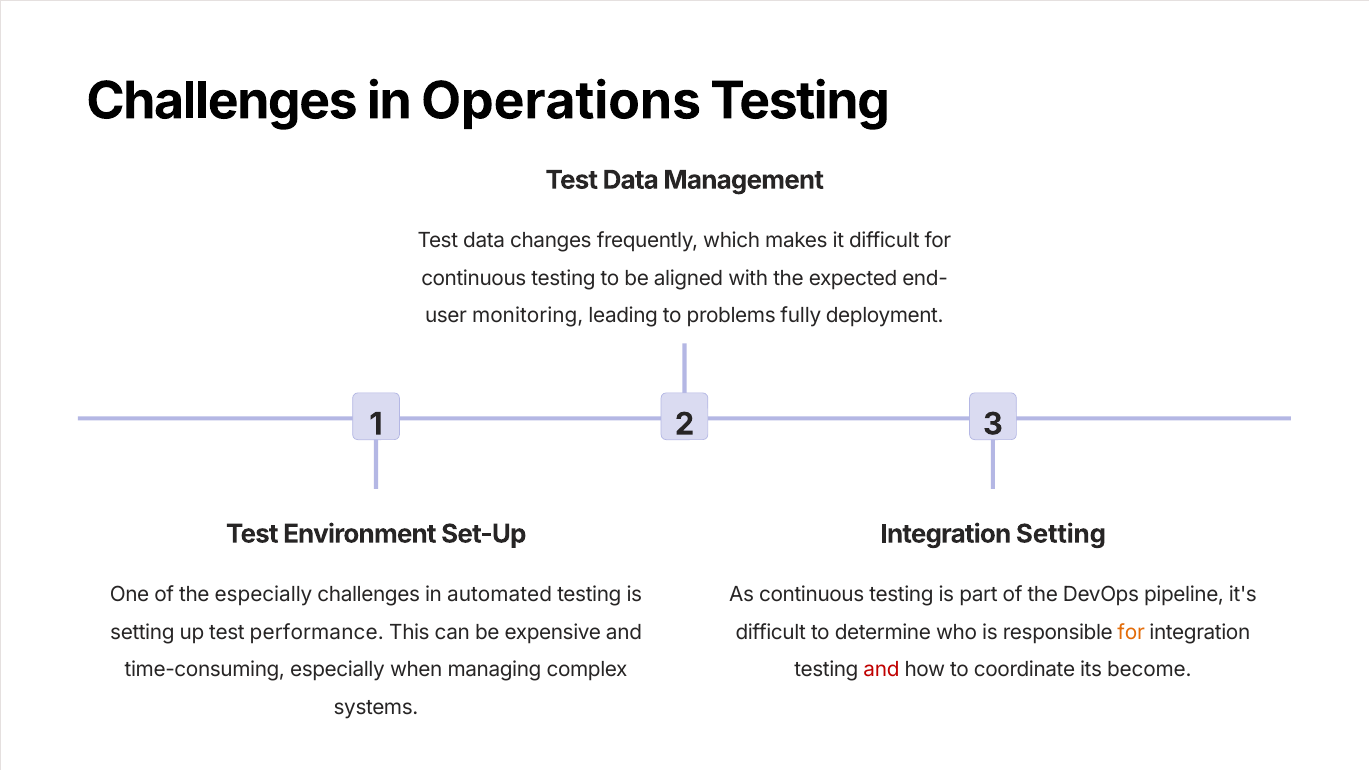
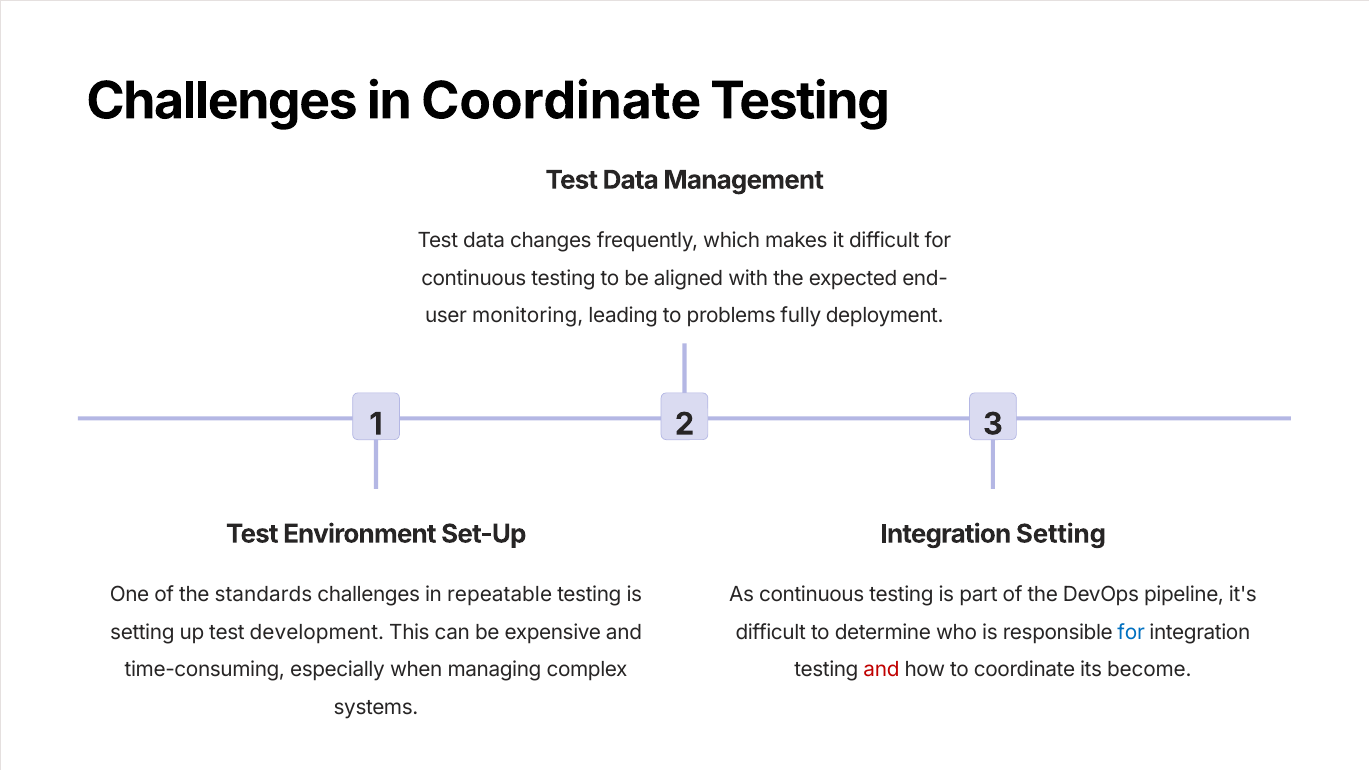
in Operations: Operations -> Coordinate (561, 101)
the especially: especially -> standards (263, 595)
automated: automated -> repeatable (500, 595)
performance: performance -> development (317, 632)
for colour: orange -> blue (1131, 632)
